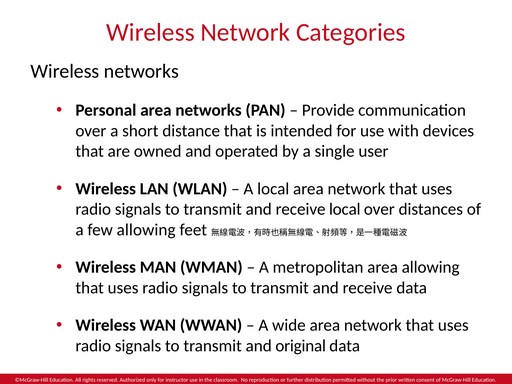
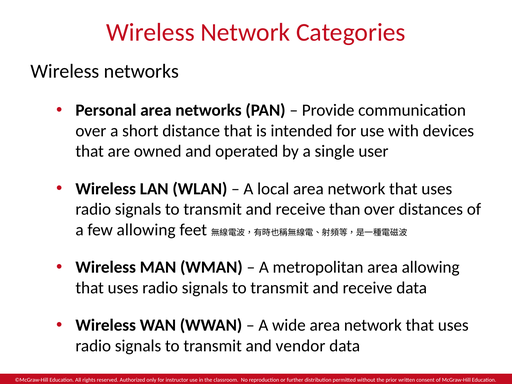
receive local: local -> than (345, 209)
original: original -> vendor (301, 346)
